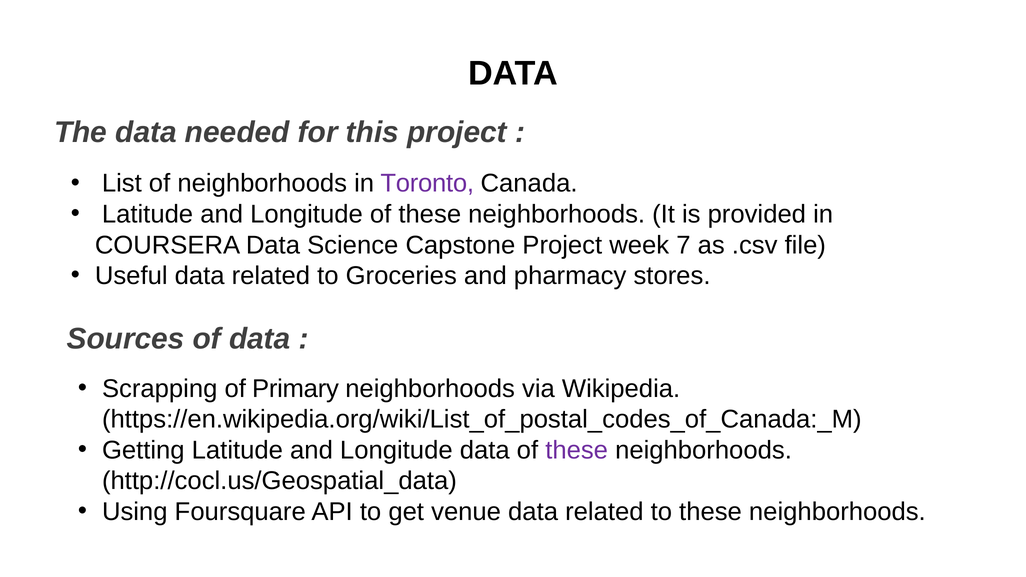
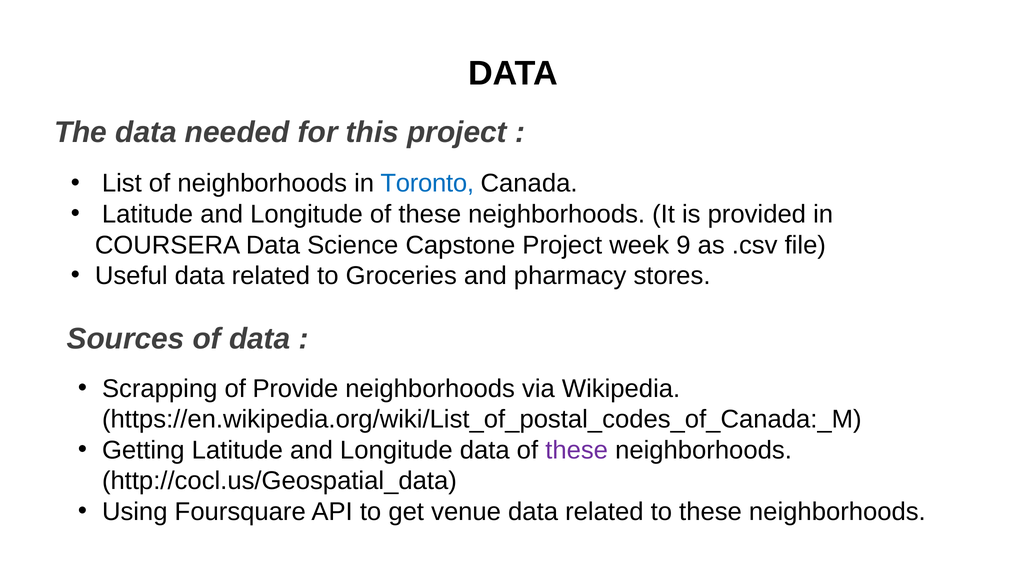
Toronto colour: purple -> blue (427, 184)
7: 7 -> 9 (683, 245)
Primary: Primary -> Provide (295, 389)
